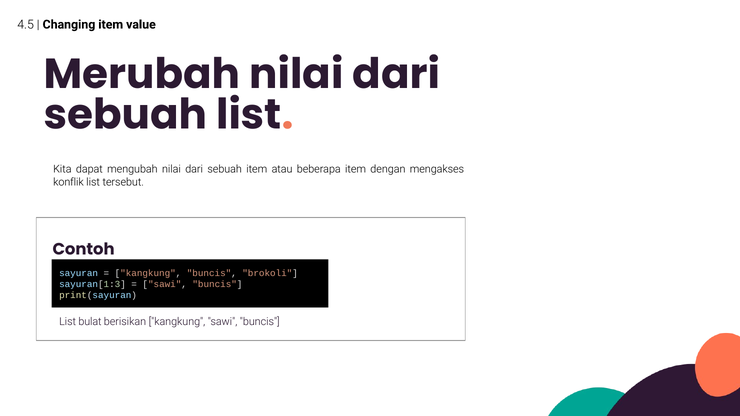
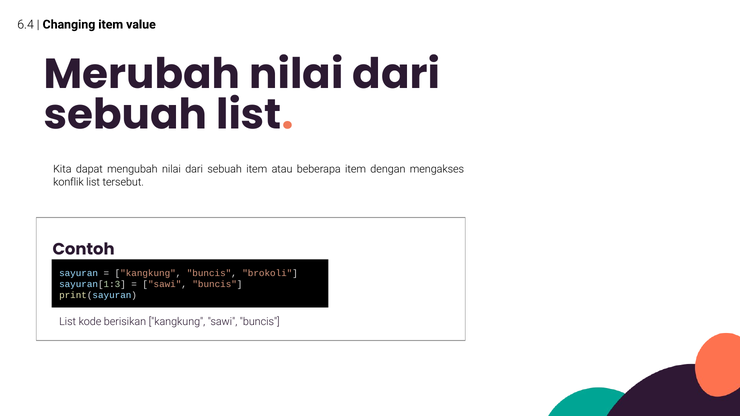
4.5: 4.5 -> 6.4 (26, 25)
bulat: bulat -> kode (90, 322)
